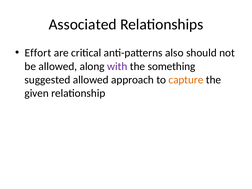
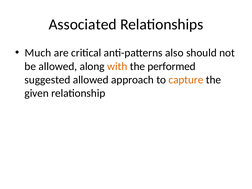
Effort: Effort -> Much (38, 53)
with colour: purple -> orange (117, 66)
something: something -> performed (172, 66)
